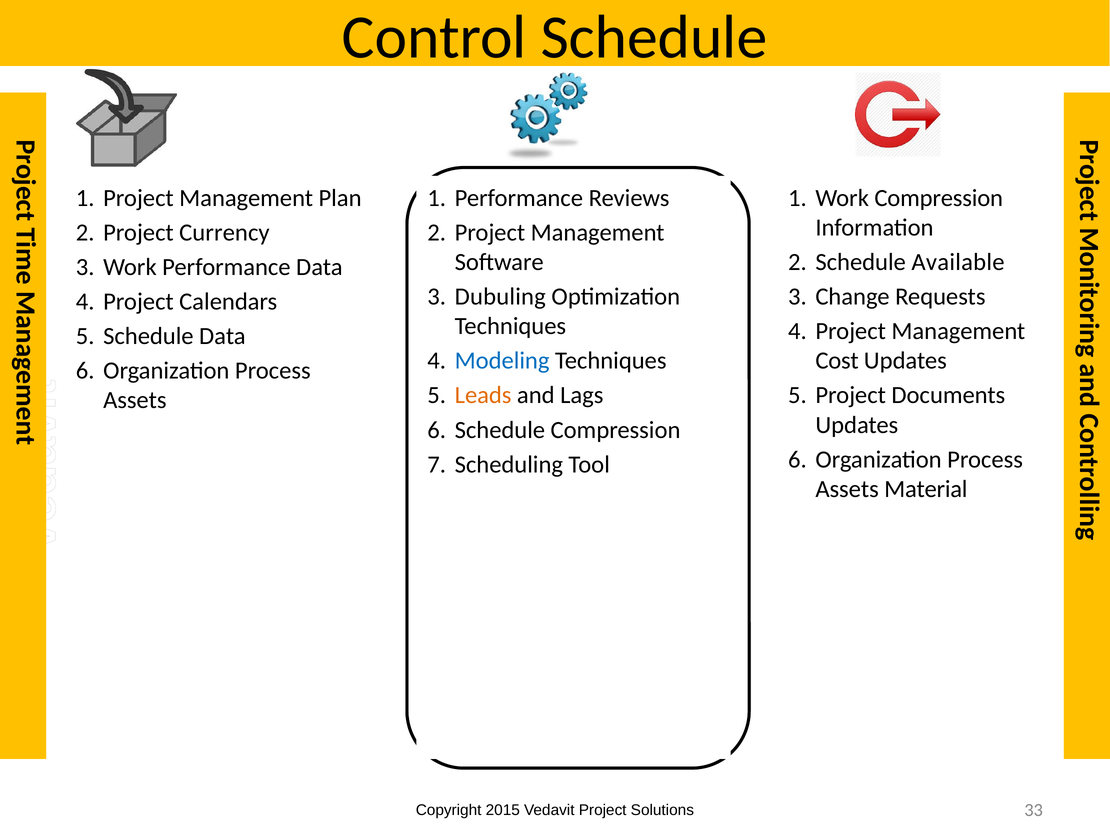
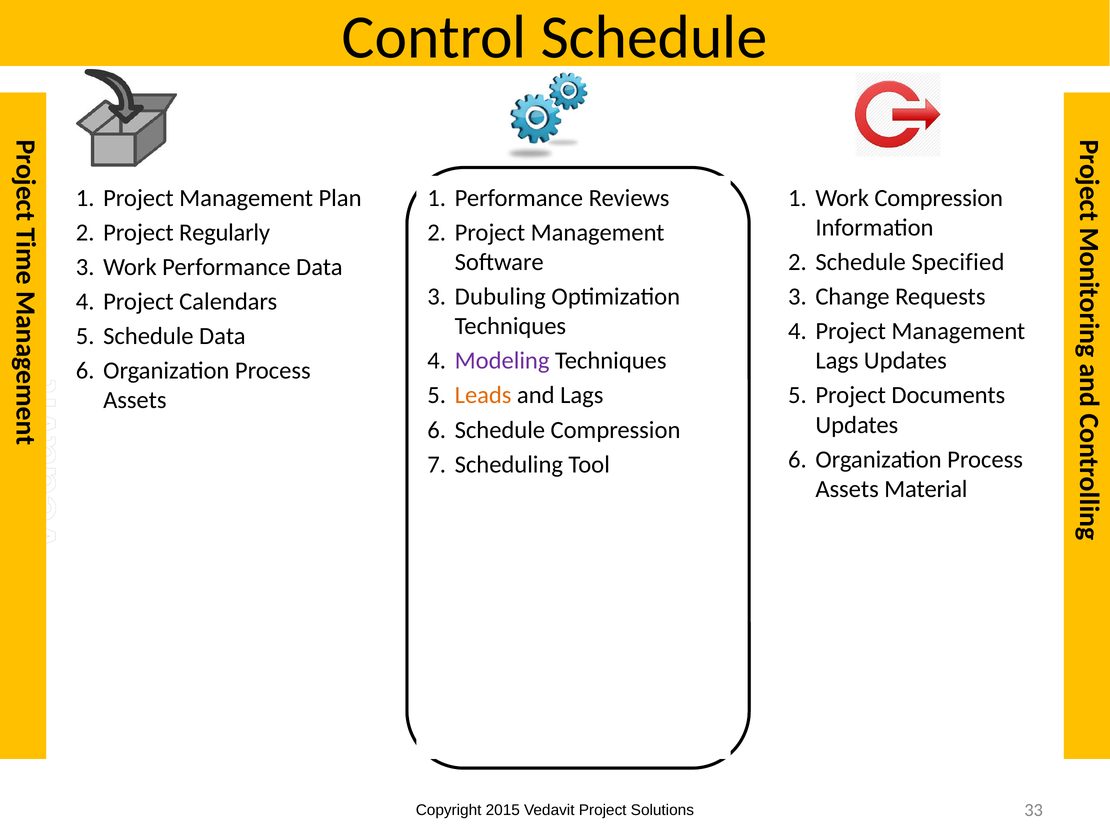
Currency: Currency -> Regularly (225, 232)
Available: Available -> Specified (958, 262)
Modeling colour: blue -> purple (502, 361)
Cost: Cost -> Lags (837, 361)
